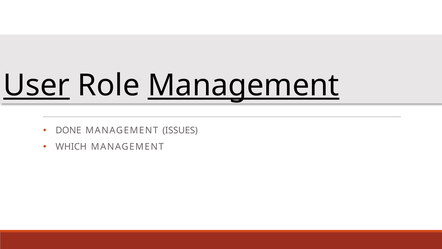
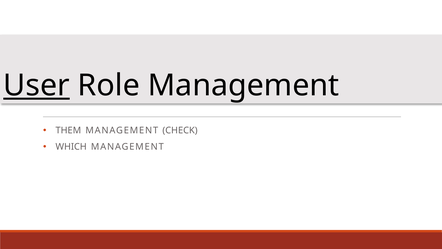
Management underline: present -> none (244, 85)
DONE: DONE -> THEM (68, 130)
ISSUES: ISSUES -> CHECK (180, 130)
